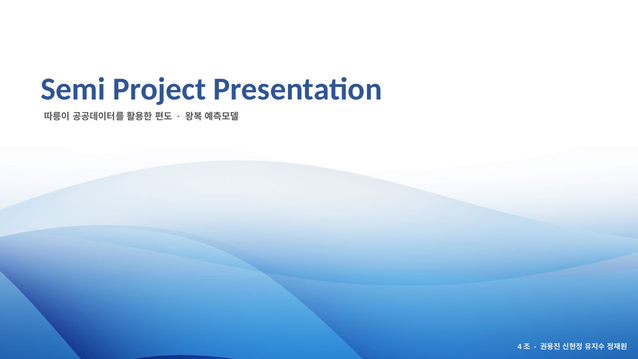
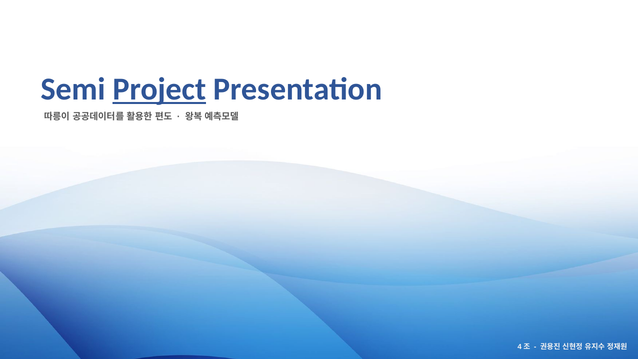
Project underline: none -> present (159, 89)
